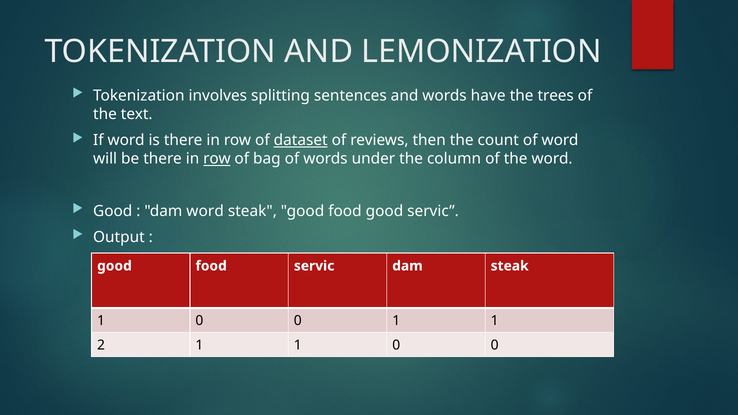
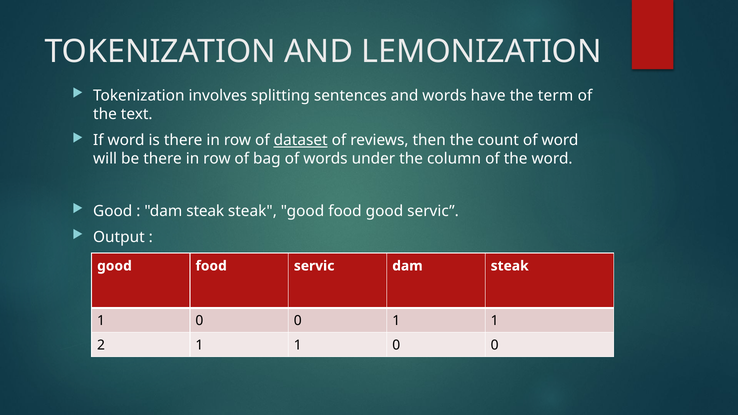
trees: trees -> term (556, 96)
row underline: present -> none (217, 159)
word: word -> steak (205, 211)
